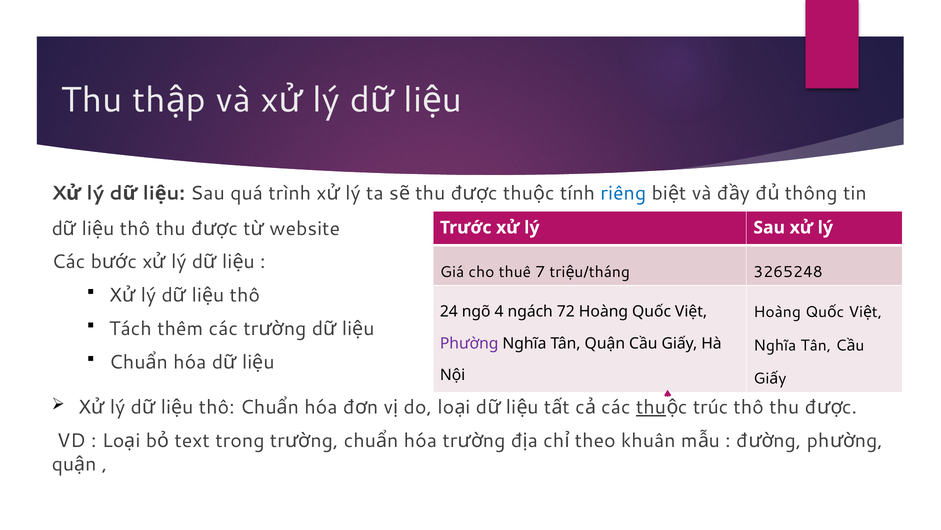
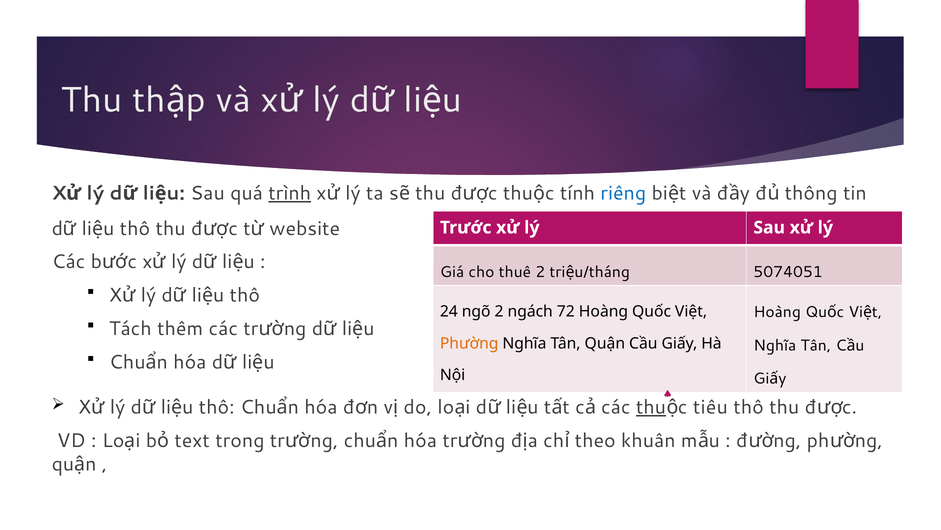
trình underline: none -> present (290, 193)
thuê 7: 7 -> 2 (540, 271)
3265248: 3265248 -> 5074051 (788, 271)
ngõ 4: 4 -> 2 (499, 311)
Phường colour: purple -> orange (469, 343)
trúc: trúc -> tiêu (710, 407)
